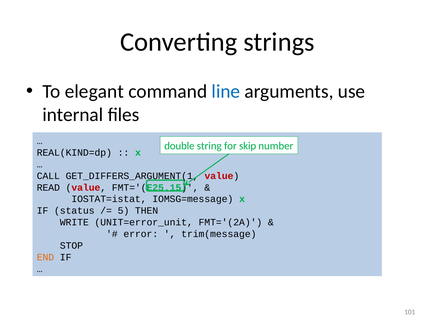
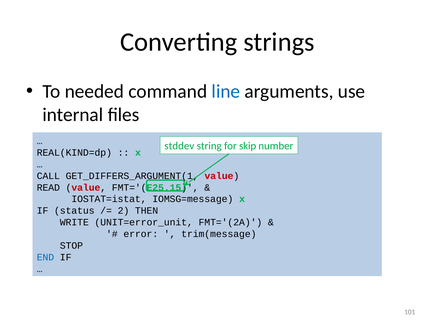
elegant: elegant -> needed (94, 91)
double: double -> stddev (179, 146)
5: 5 -> 2 (123, 210)
END colour: orange -> blue (45, 257)
